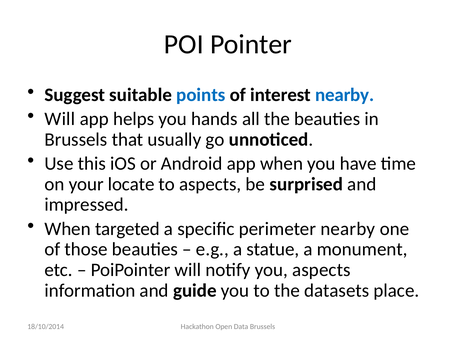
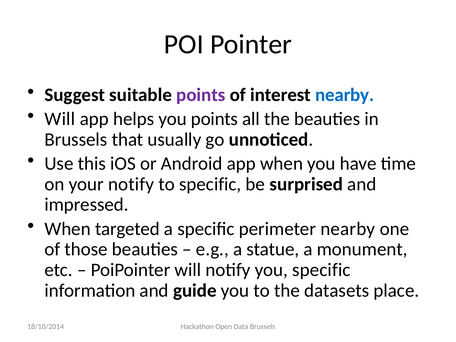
points colour: blue -> purple (201, 95)
you hands: hands -> points (214, 119)
your locate: locate -> notify (131, 184)
to aspects: aspects -> specific (210, 184)
you aspects: aspects -> specific (321, 270)
